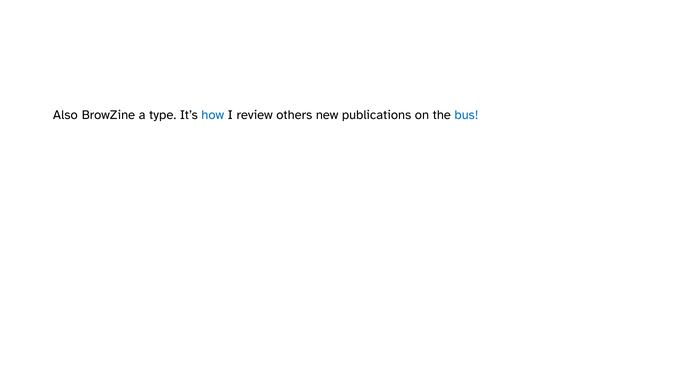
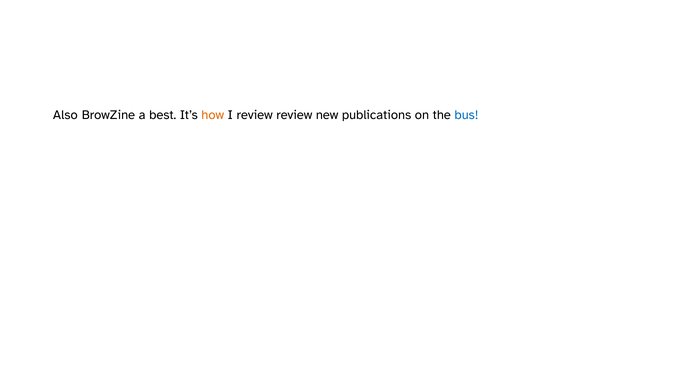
type: type -> best (163, 115)
how colour: blue -> orange (213, 115)
review others: others -> review (294, 115)
